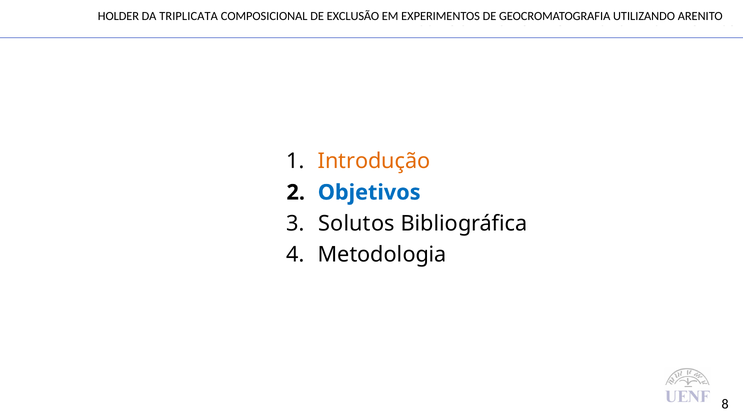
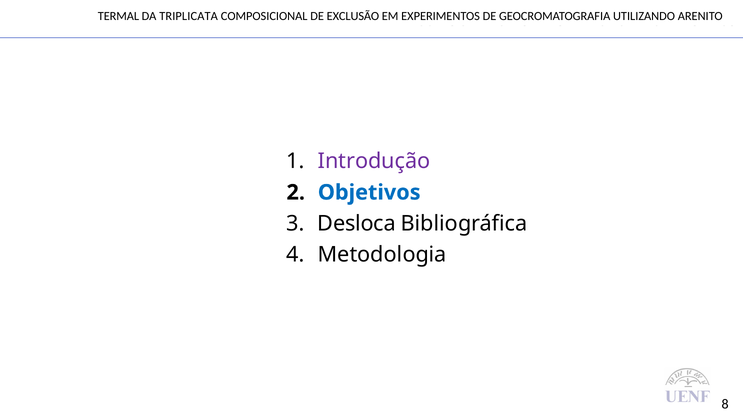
HOLDER: HOLDER -> TERMAL (118, 16)
Introdução colour: orange -> purple (374, 161)
Solutos: Solutos -> Desloca (357, 224)
